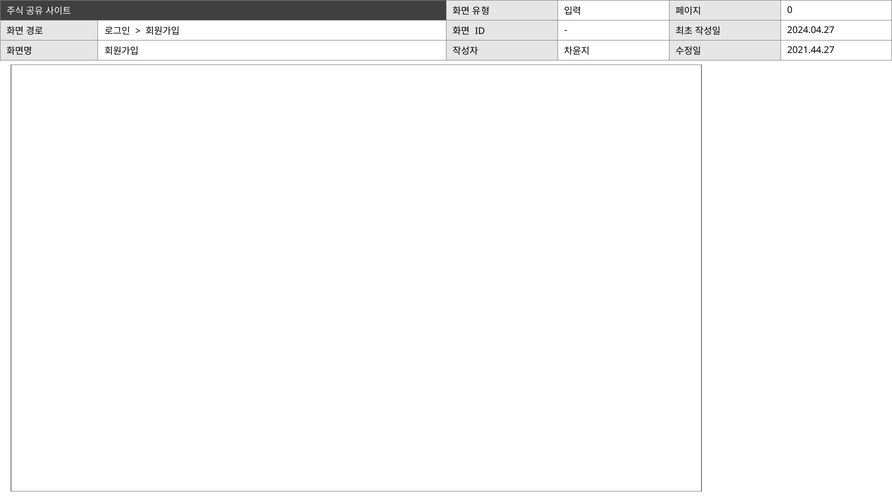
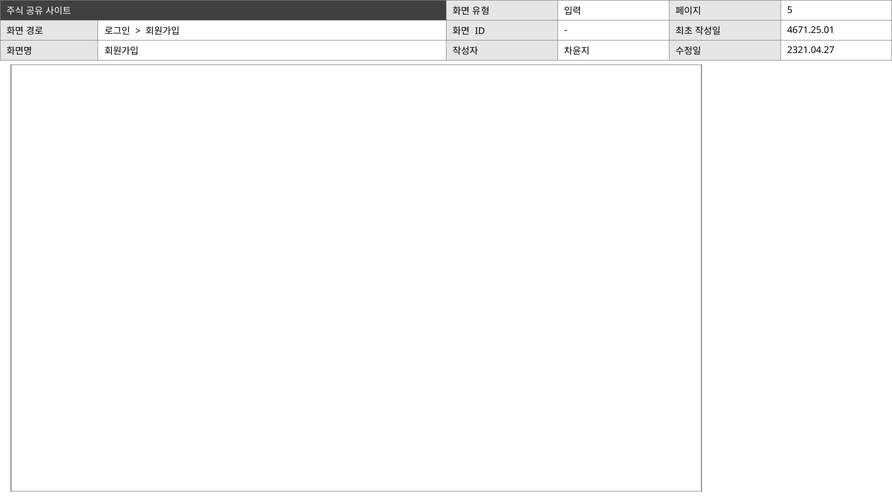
0: 0 -> 5 (790, 10)
2024.04.27: 2024.04.27 -> 4671.25.01 (811, 30)
2021.44.27: 2021.44.27 -> 2321.04.27 (811, 50)
